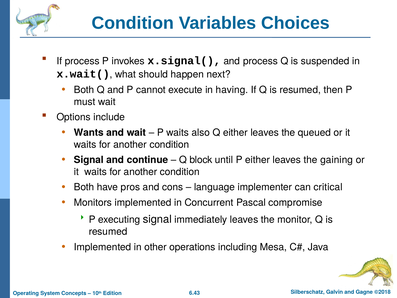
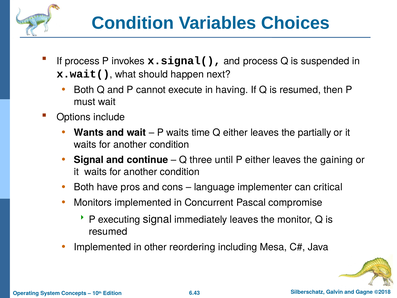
also: also -> time (201, 132)
queued: queued -> partially (315, 132)
block: block -> three (201, 160)
operations: operations -> reordering (192, 247)
